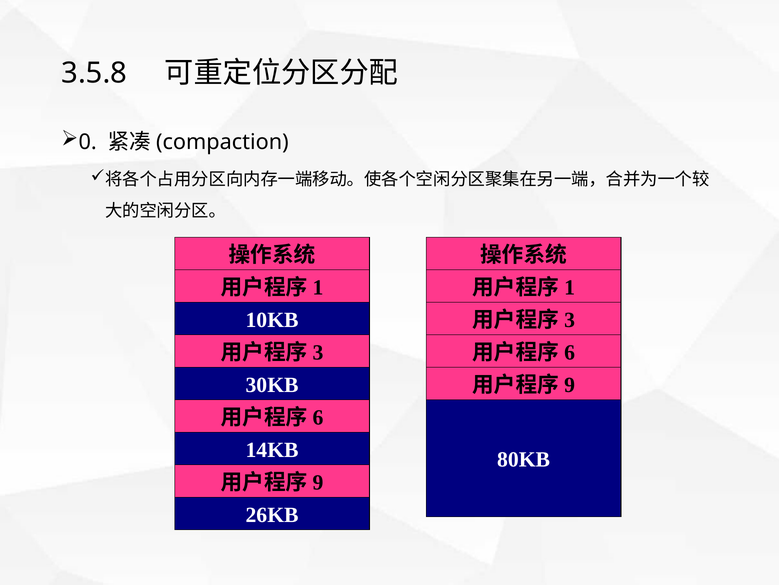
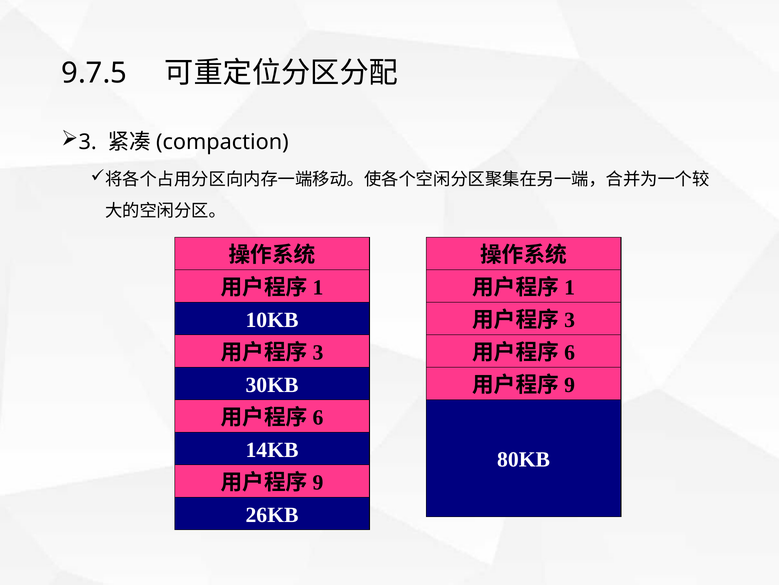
3.5.8: 3.5.8 -> 9.7.5 (94, 73)
0: 0 -> 3 (88, 142)
